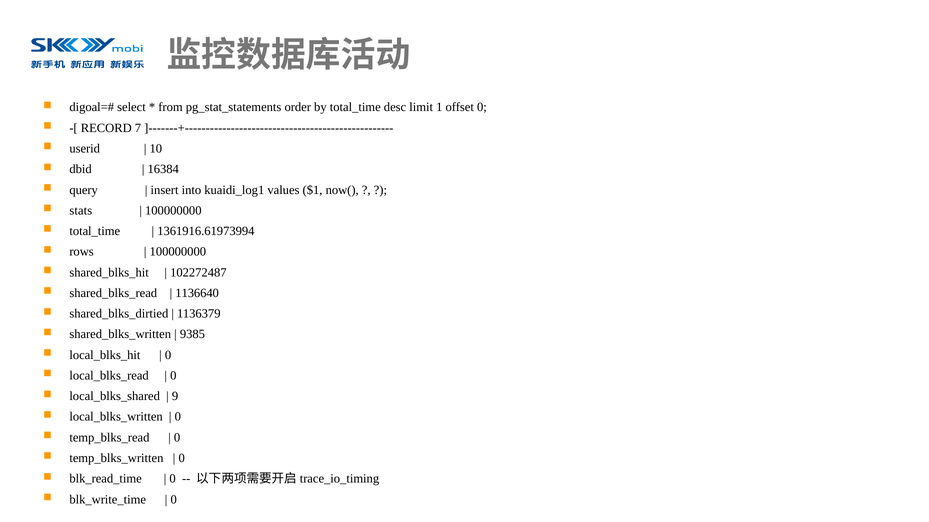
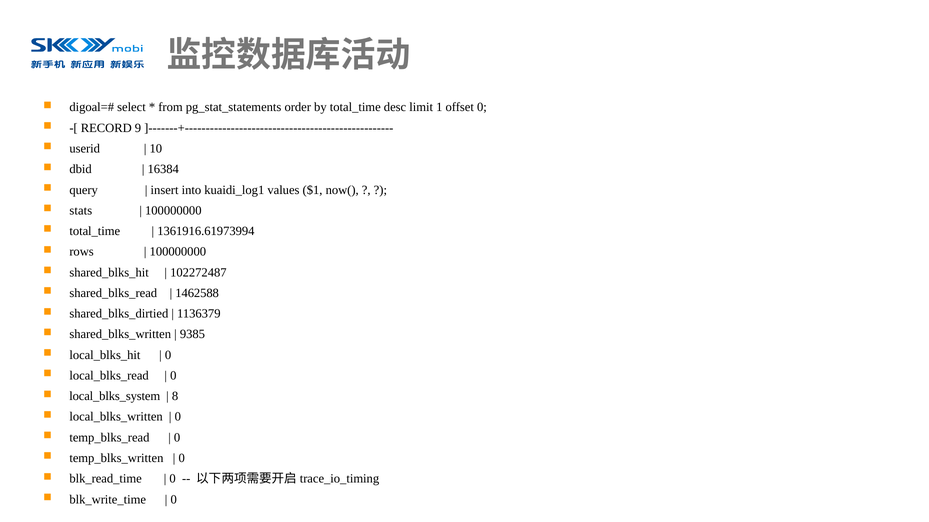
7: 7 -> 9 (138, 128)
1136640: 1136640 -> 1462588 (197, 293)
local_blks_shared: local_blks_shared -> local_blks_system (115, 397)
9: 9 -> 8 (175, 397)
